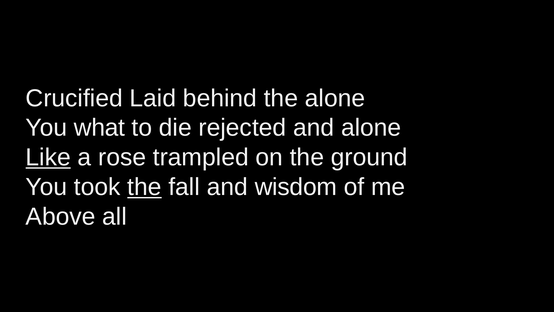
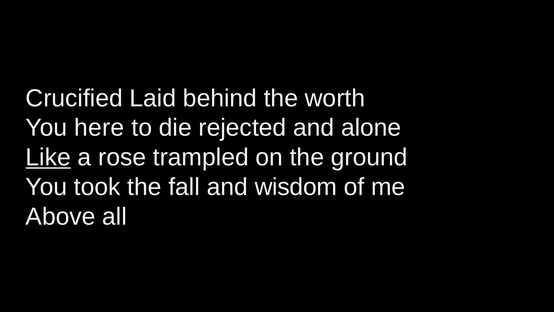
the alone: alone -> worth (335, 98)
what: what -> here (99, 128)
the underline: present -> none (144, 187)
